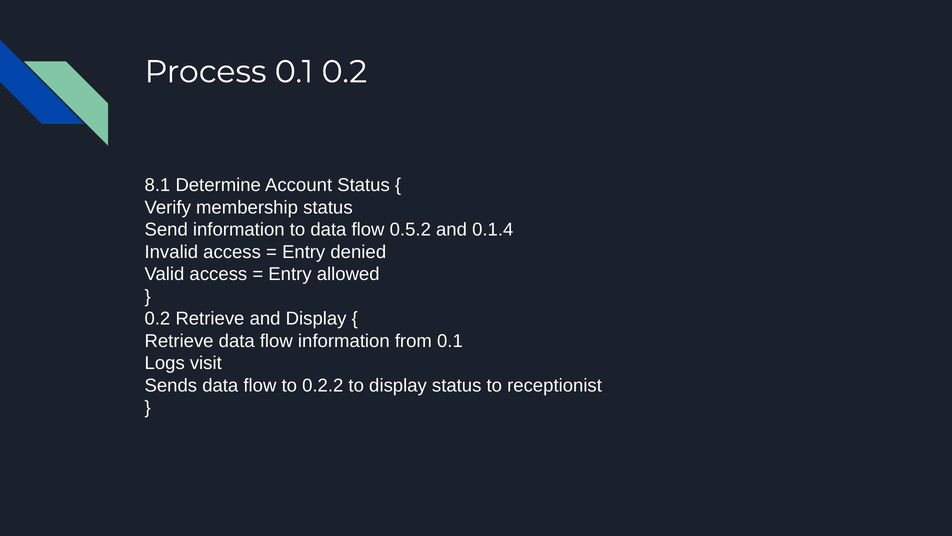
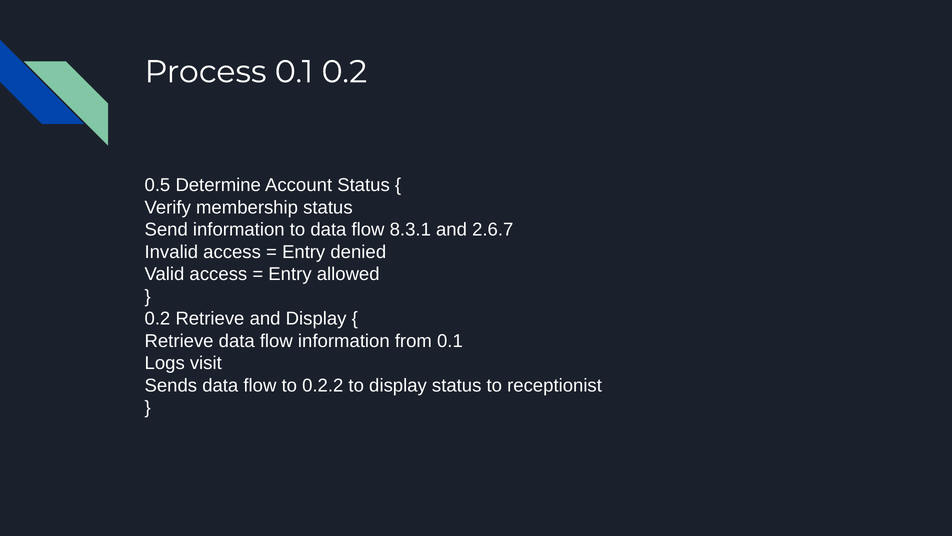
8.1: 8.1 -> 0.5 (157, 185)
0.5.2: 0.5.2 -> 8.3.1 (410, 230)
0.1.4: 0.1.4 -> 2.6.7 (493, 230)
